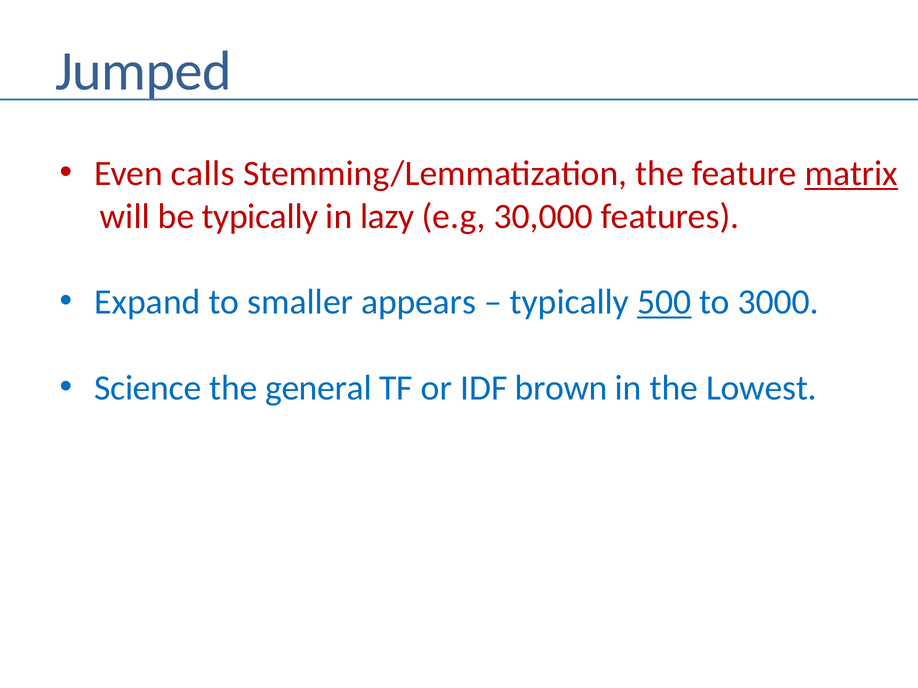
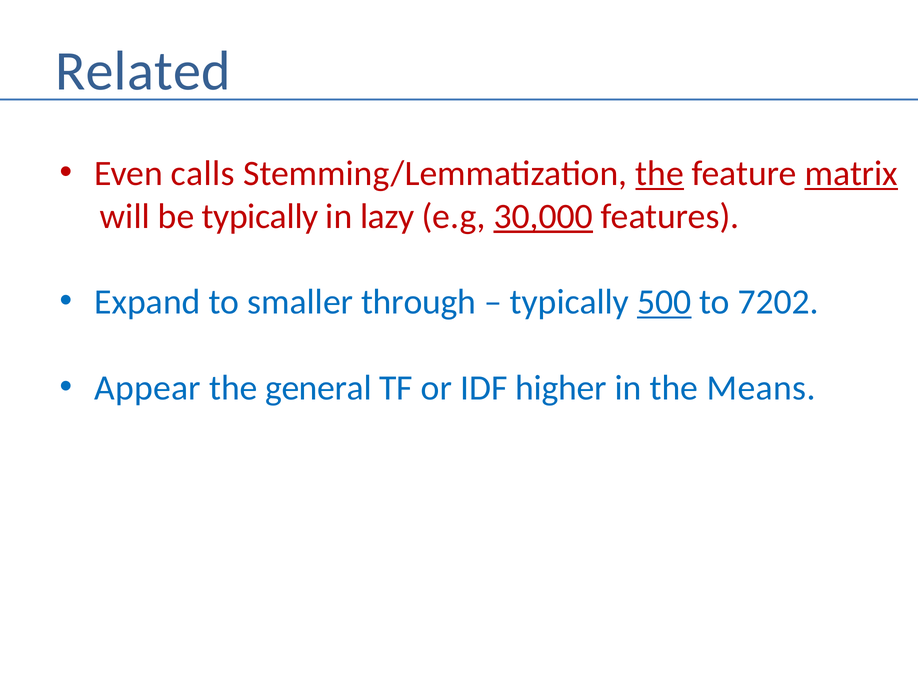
Jumped: Jumped -> Related (143, 71)
the underline: none -> present (660, 174)
30,000 underline: none -> present (543, 217)
appears: appears -> through (419, 302)
3000: 3000 -> 7202 (778, 302)
Science: Science -> Appear (147, 388)
brown: brown -> higher (561, 388)
Lowest: Lowest -> Means (761, 388)
